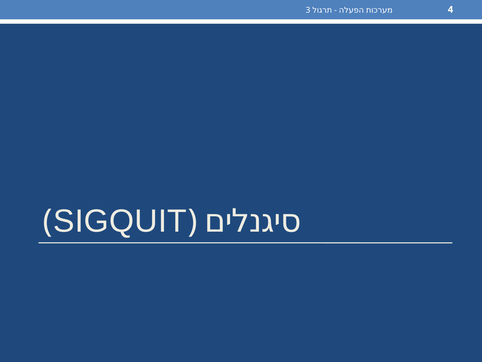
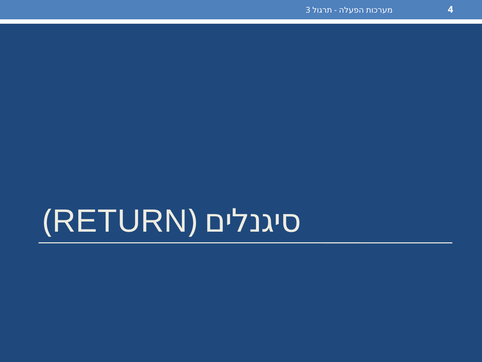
SIGQUIT: SIGQUIT -> RETURN (120, 221)
